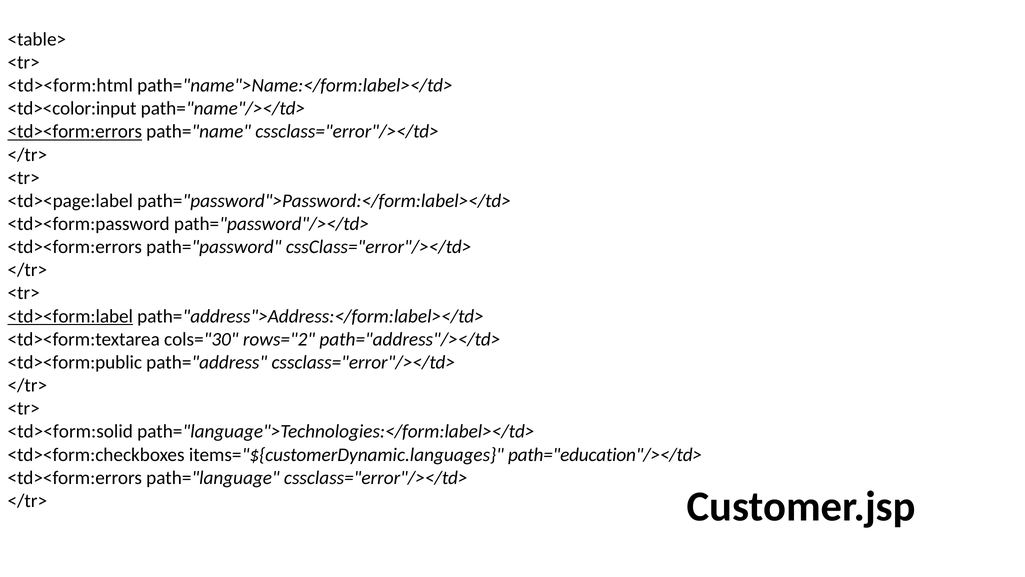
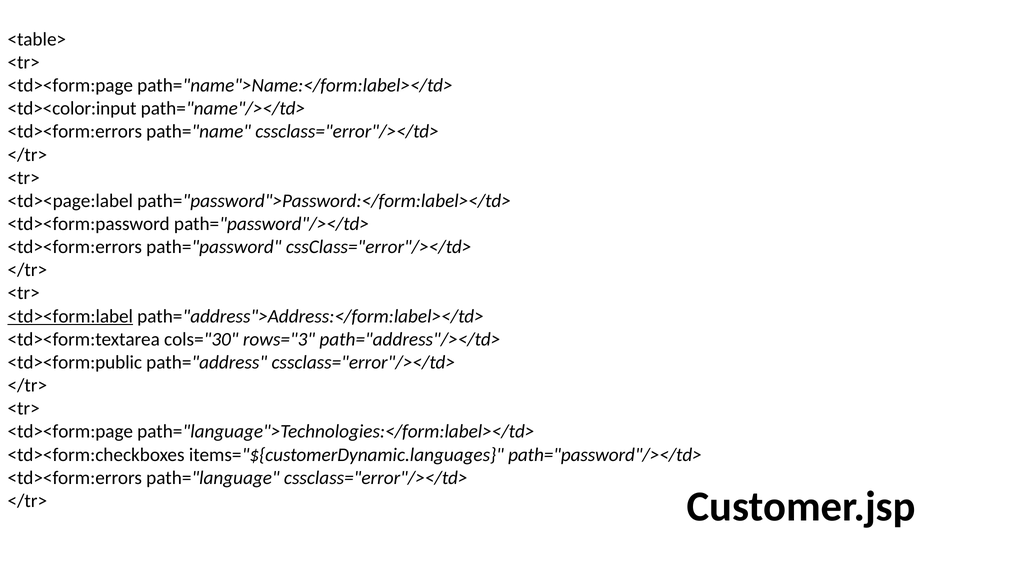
<td><form:html: <td><form:html -> <td><form:page (70, 85)
<td><form:errors underline: present -> none (75, 131)
rows="2: rows="2 -> rows="3 (279, 339)
<td><form:solid: <td><form:solid -> <td><form:page (70, 431)
items="${customerDynamic.languages path="education"/></td>: path="education"/></td> -> path="password"/></td> (605, 454)
